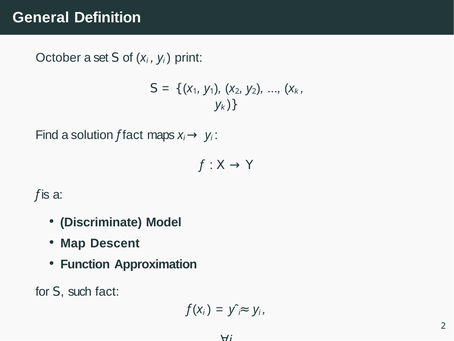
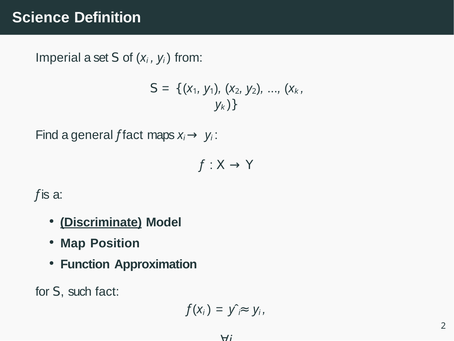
General: General -> Science (41, 18)
October: October -> Imperial (58, 58)
print: print -> from (189, 58)
solution: solution -> general (92, 135)
Discriminate underline: none -> present (101, 222)
Descent: Descent -> Position (115, 243)
